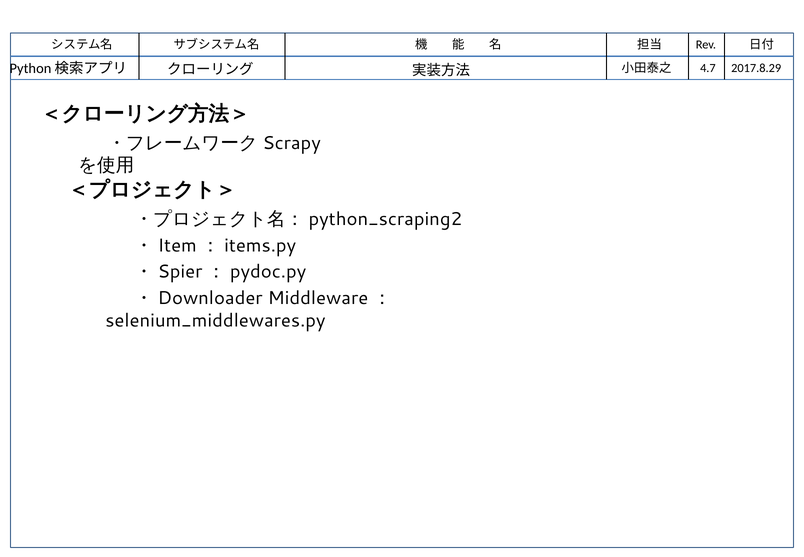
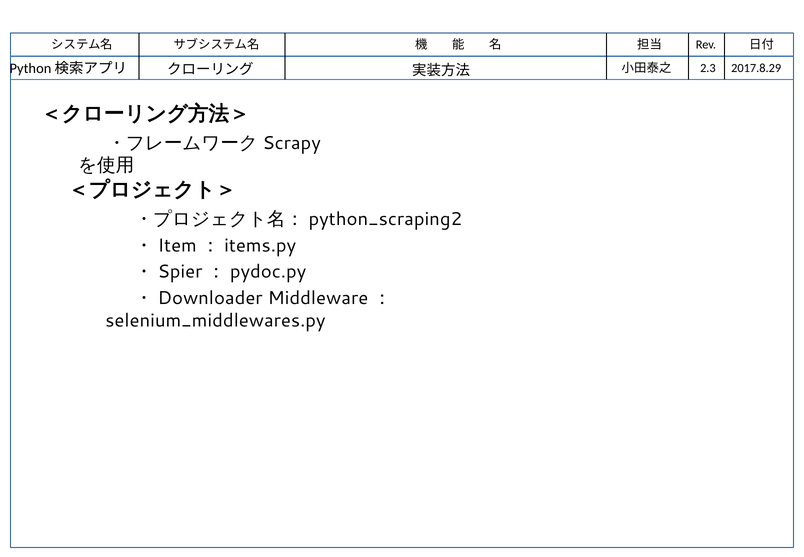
4.7: 4.7 -> 2.3 (708, 68)
